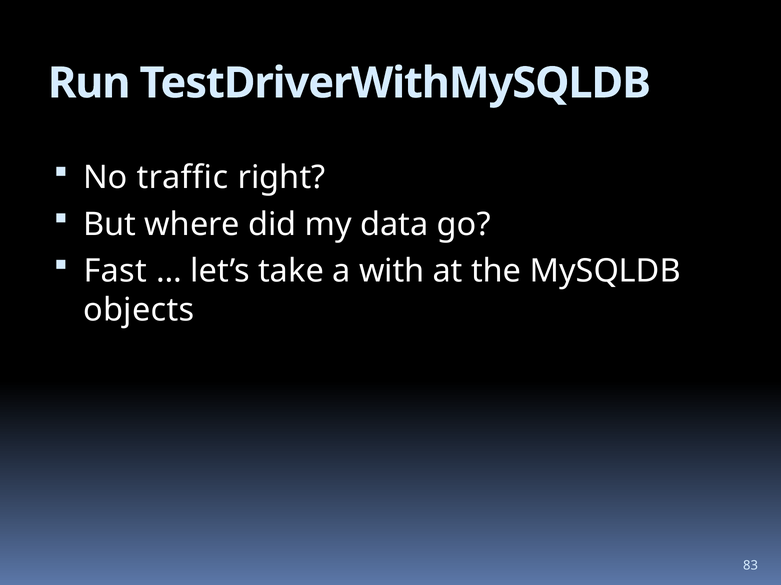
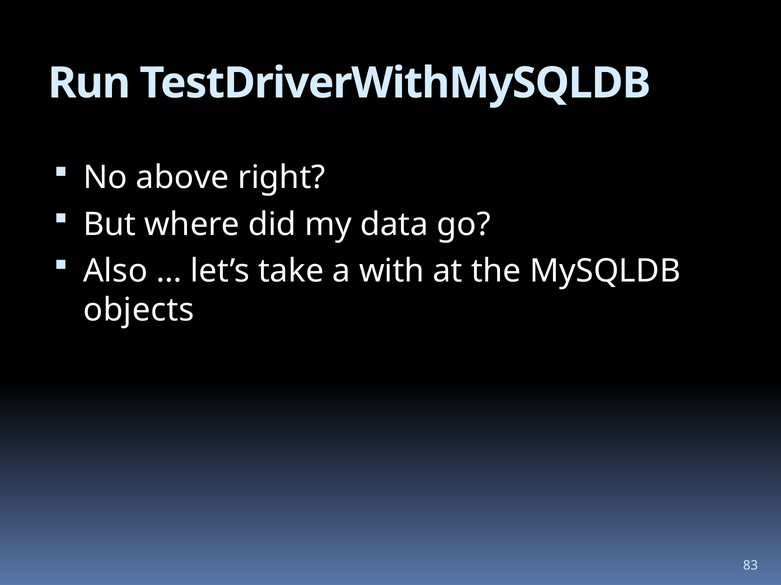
traffic: traffic -> above (183, 178)
Fast: Fast -> Also (115, 271)
